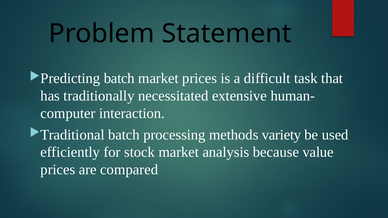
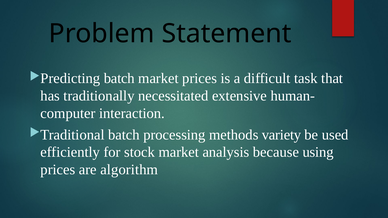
value: value -> using (318, 152)
compared: compared -> algorithm (129, 170)
